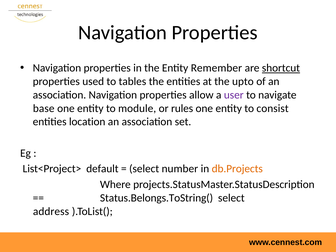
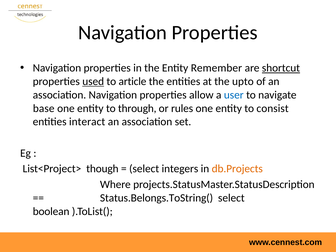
used underline: none -> present (93, 81)
tables: tables -> article (132, 81)
user colour: purple -> blue (234, 95)
module: module -> through (137, 108)
location: location -> interact (87, 122)
default: default -> though (102, 169)
number: number -> integers (180, 169)
address: address -> boolean (51, 211)
